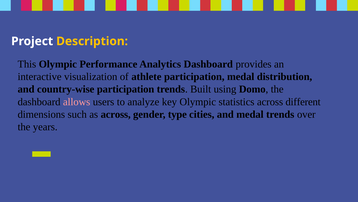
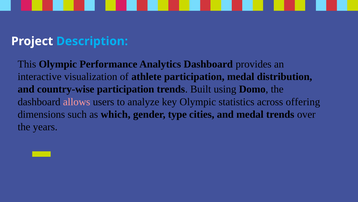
Description colour: yellow -> light blue (92, 41)
different: different -> offering (303, 102)
as across: across -> which (116, 114)
